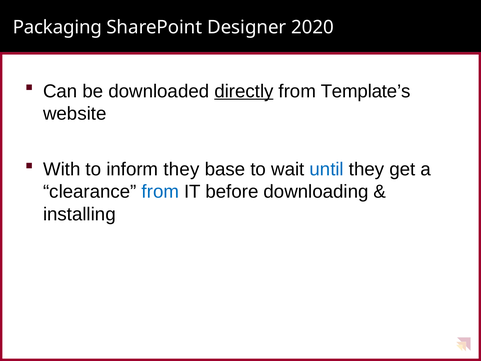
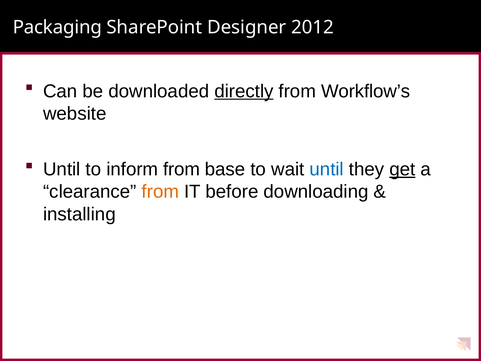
2020: 2020 -> 2012 (313, 27)
Template’s: Template’s -> Workflow’s (366, 91)
With: With -> Until (62, 169)
inform they: they -> from (182, 169)
get underline: none -> present (402, 169)
from colour: blue -> orange (160, 192)
